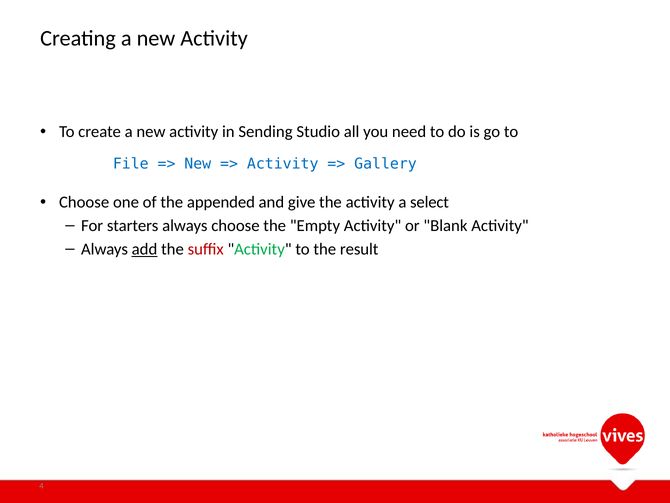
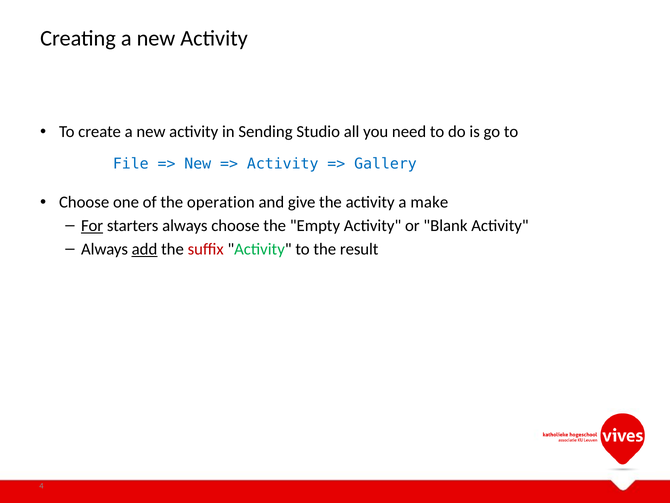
appended: appended -> operation (221, 202)
select: select -> make (429, 202)
For underline: none -> present (92, 226)
